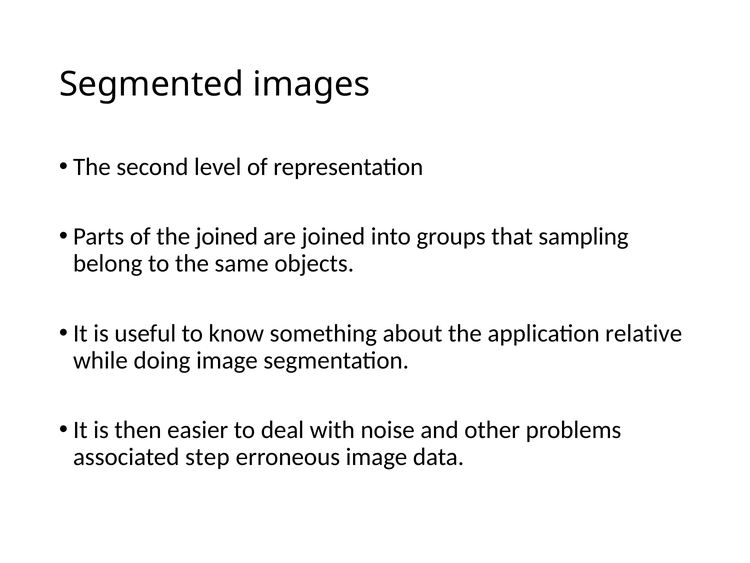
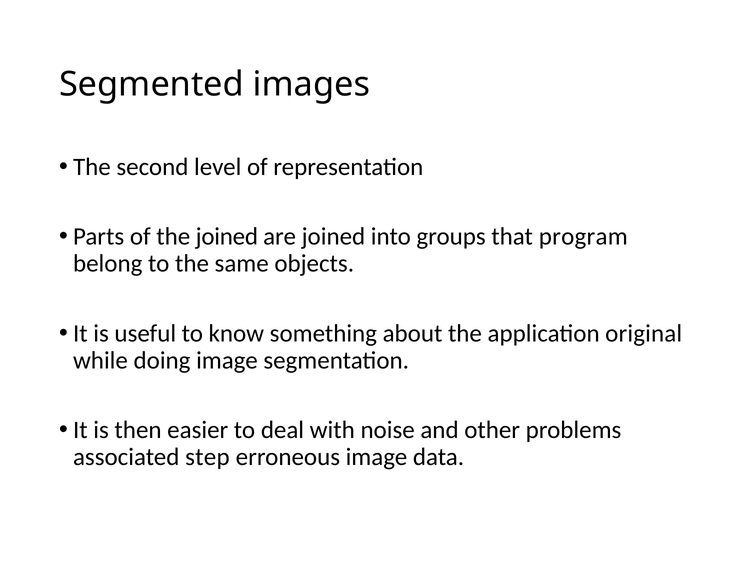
sampling: sampling -> program (583, 236)
relative: relative -> original (644, 333)
